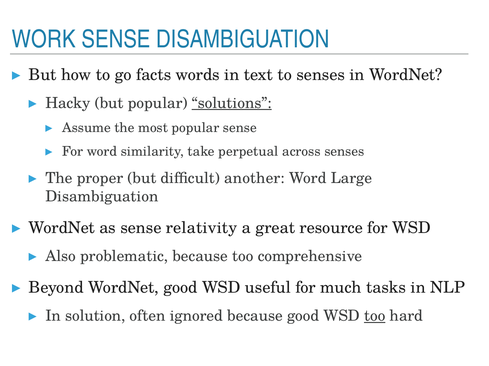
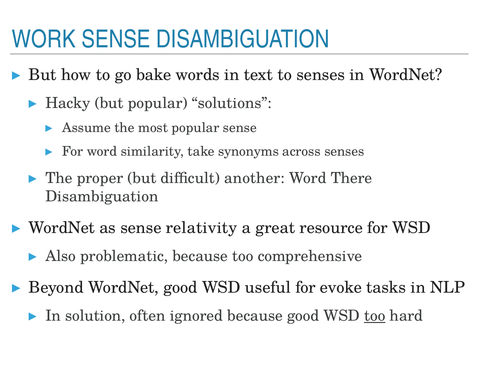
facts: facts -> bake (154, 75)
solutions underline: present -> none (232, 103)
perpetual: perpetual -> synonyms (249, 152)
Large: Large -> There (351, 179)
much: much -> evoke (341, 288)
